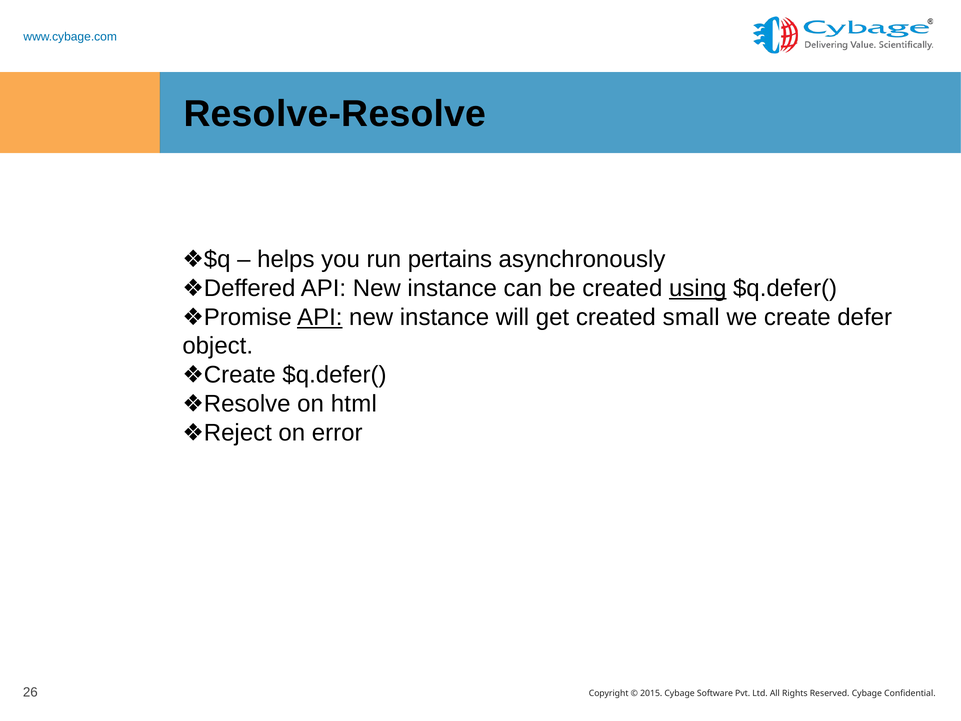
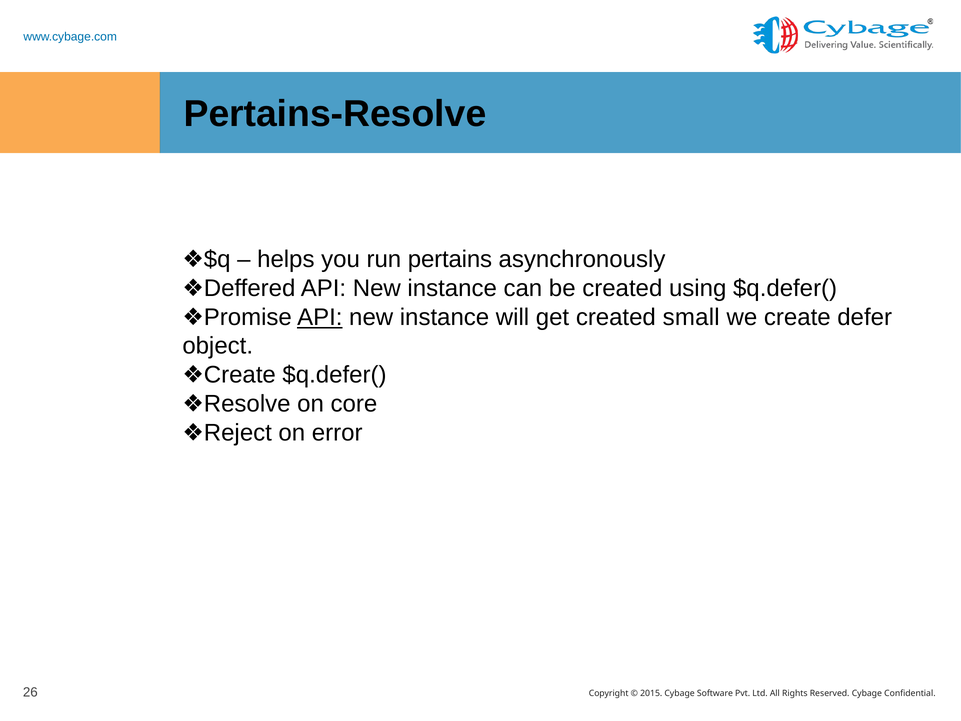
Resolve-Resolve: Resolve-Resolve -> Pertains-Resolve (335, 114)
using underline: present -> none (698, 288)
html: html -> core (354, 404)
